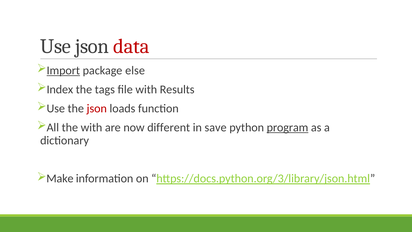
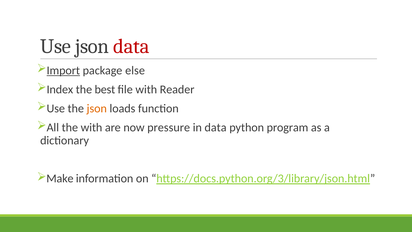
tags: tags -> best (105, 89)
Results: Results -> Reader (177, 89)
json colour: red -> orange (97, 108)
different: different -> pressure (169, 127)
in save: save -> data (216, 127)
program underline: present -> none (288, 127)
